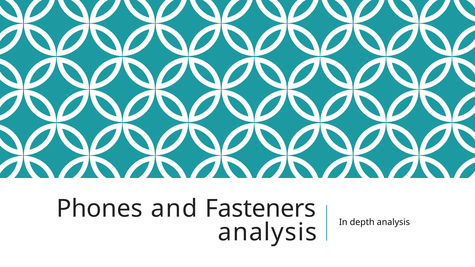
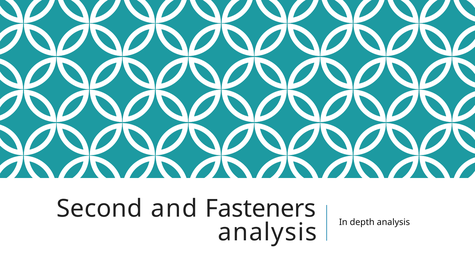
Phones: Phones -> Second (99, 209)
